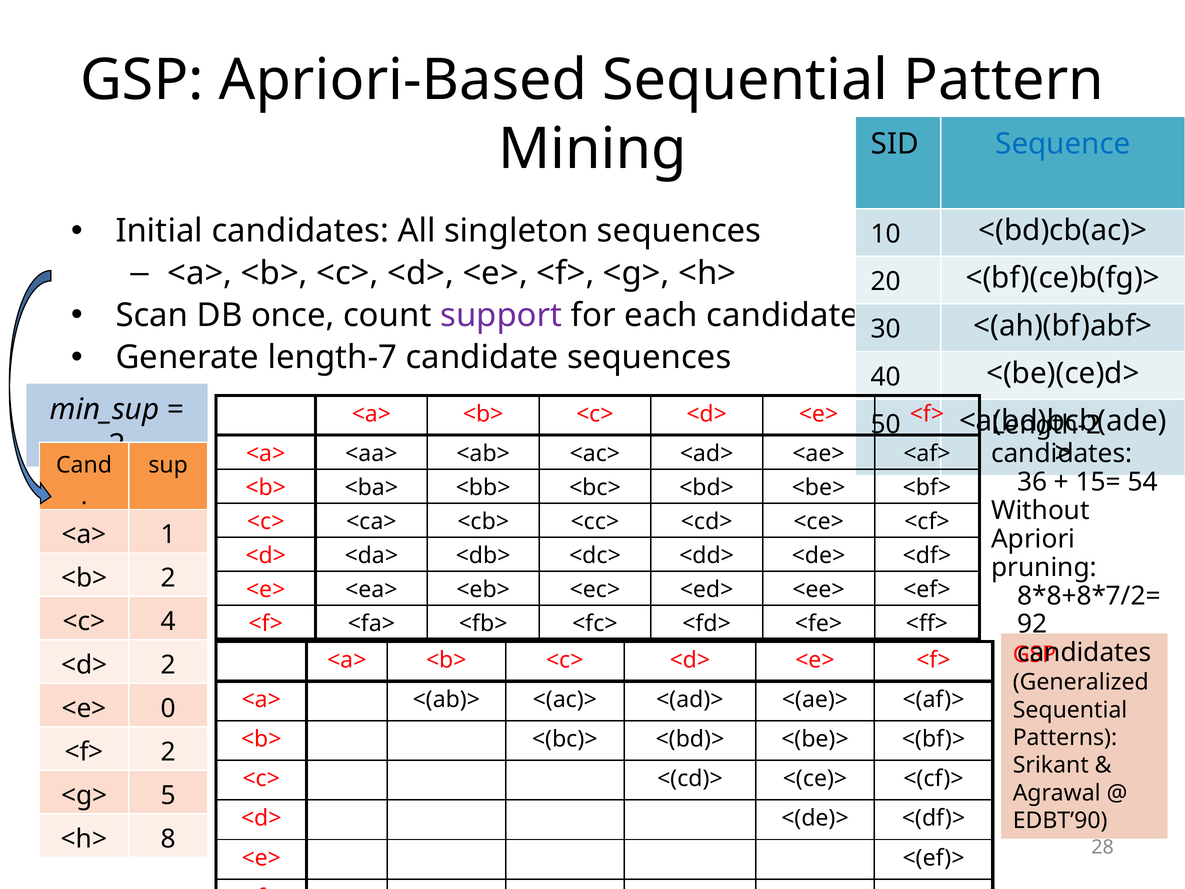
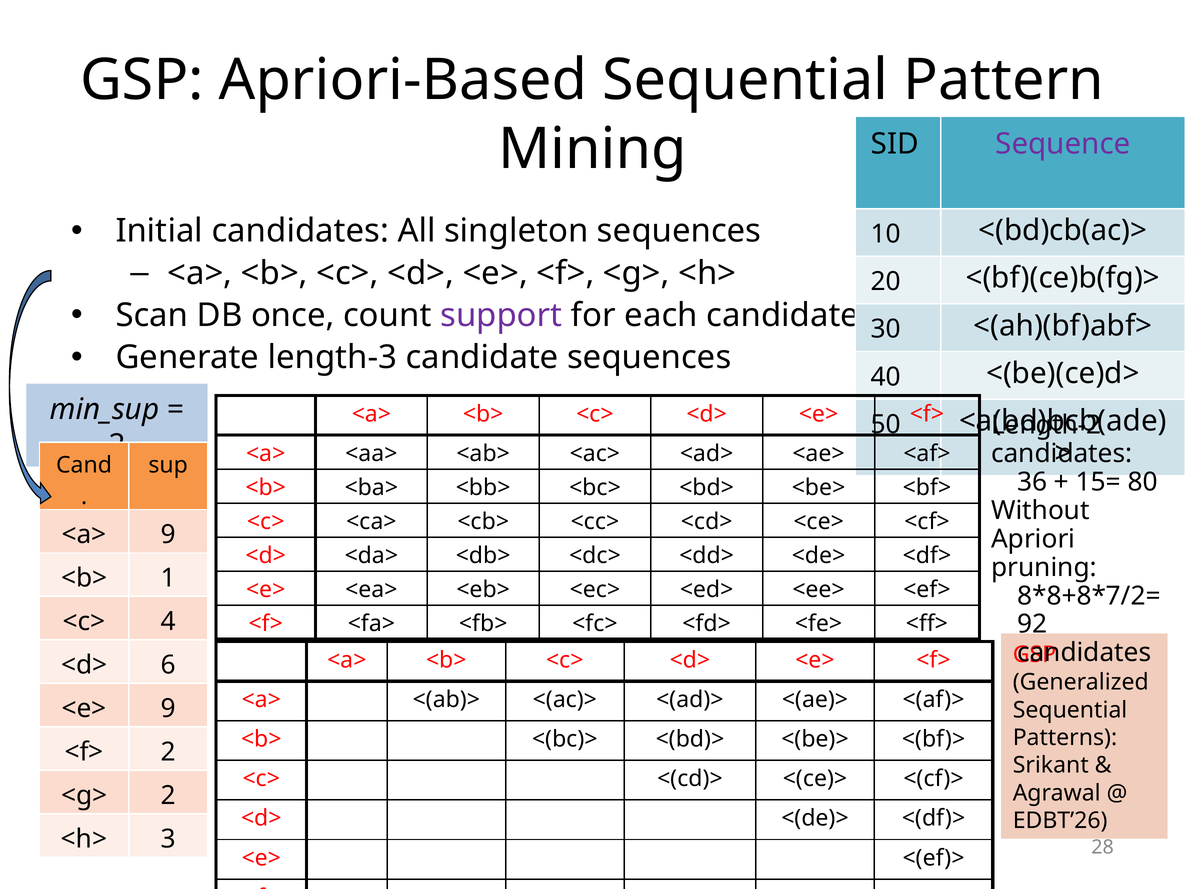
Sequence colour: blue -> purple (1063, 144)
length-7: length-7 -> length-3 (332, 357)
54: 54 -> 80 (1143, 482)
<a> 1: 1 -> 9 (168, 535)
<b> 2: 2 -> 1 (168, 578)
<d> 2: 2 -> 6 (168, 665)
<e> 0: 0 -> 9 (168, 709)
<g> 5: 5 -> 2 (168, 795)
EDBT’90: EDBT’90 -> EDBT’26 (1060, 820)
8: 8 -> 3 (168, 839)
